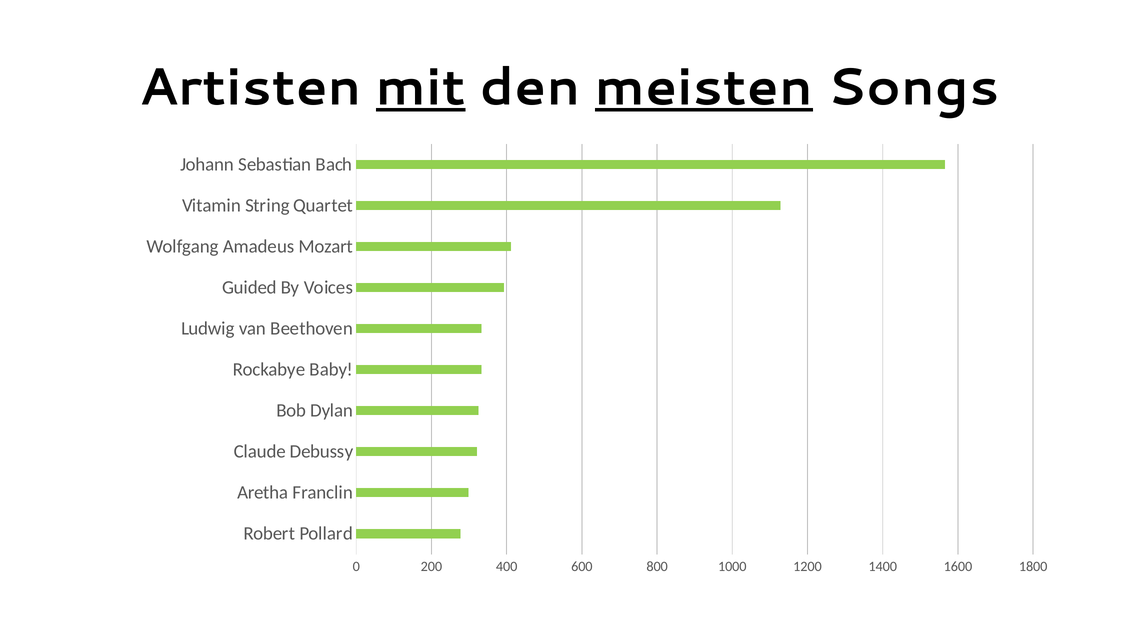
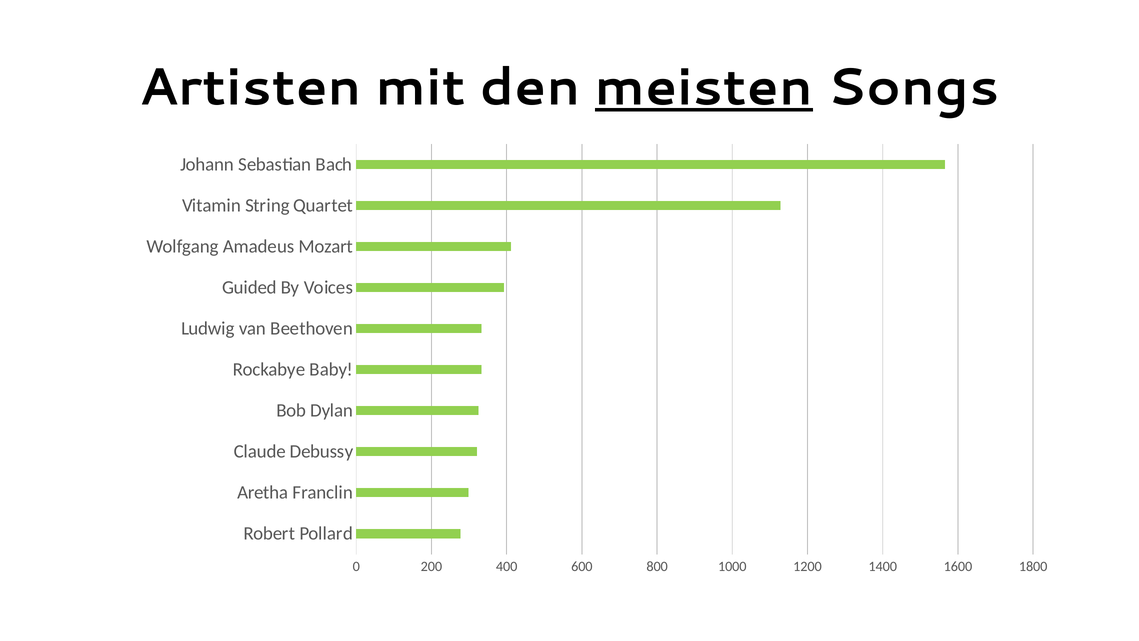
mit underline: present -> none (421, 87)
